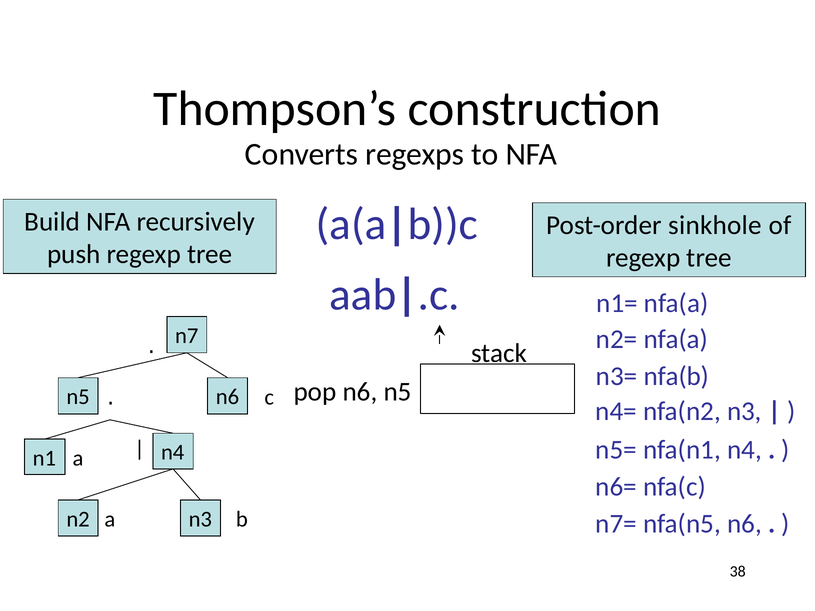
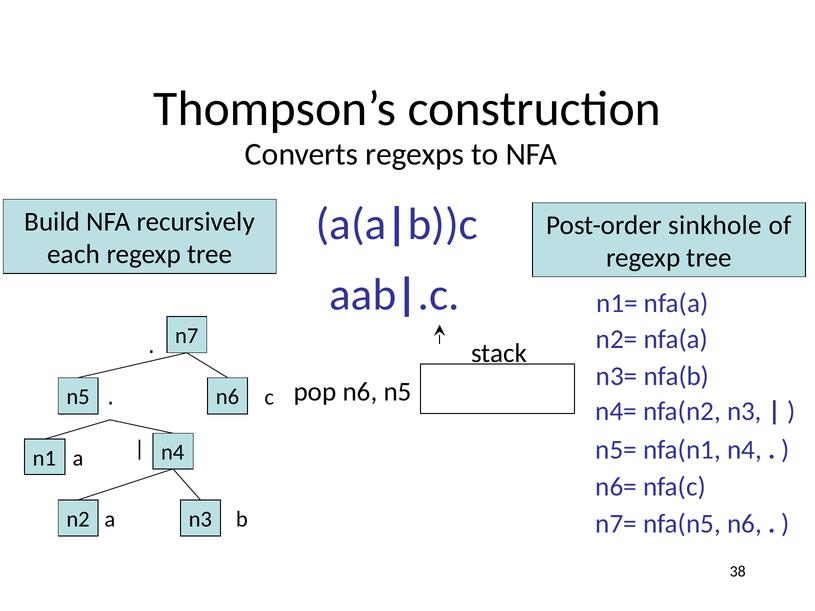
push: push -> each (74, 254)
